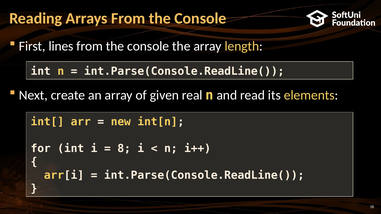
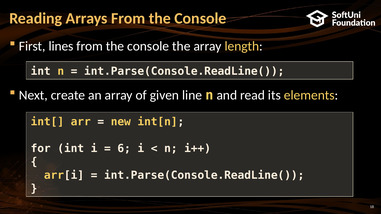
real: real -> line (192, 95)
8: 8 -> 6 (124, 149)
